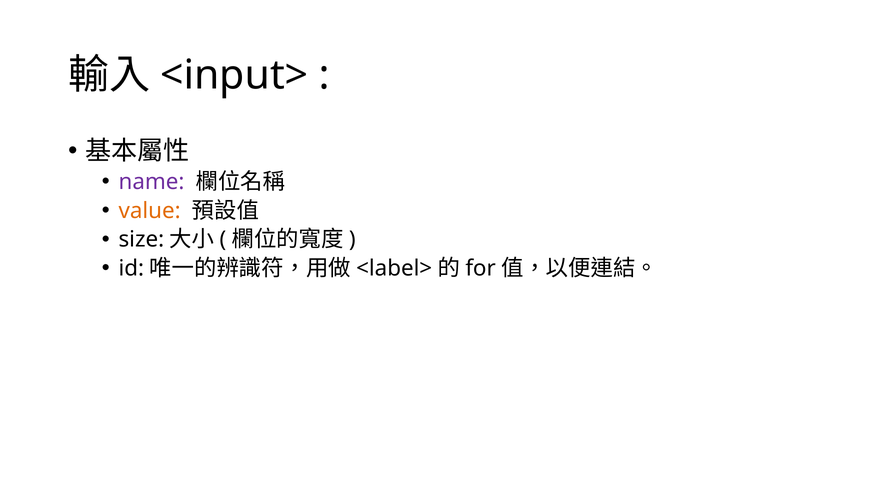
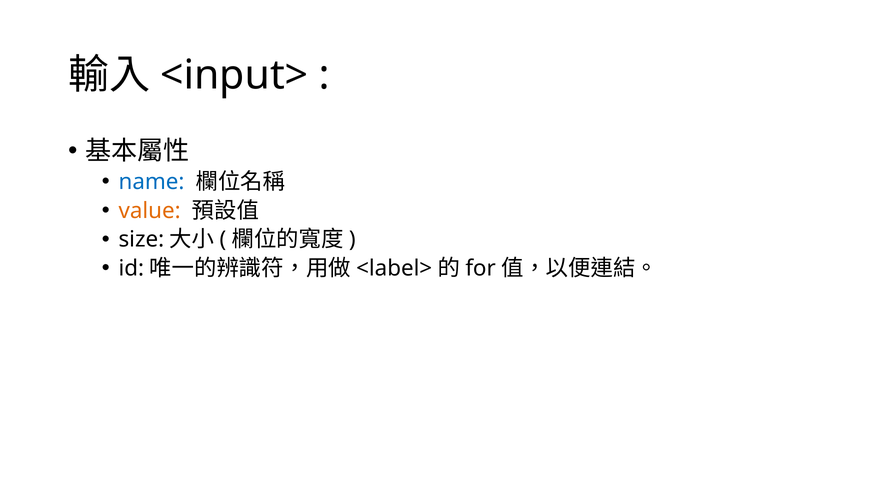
name colour: purple -> blue (152, 182)
